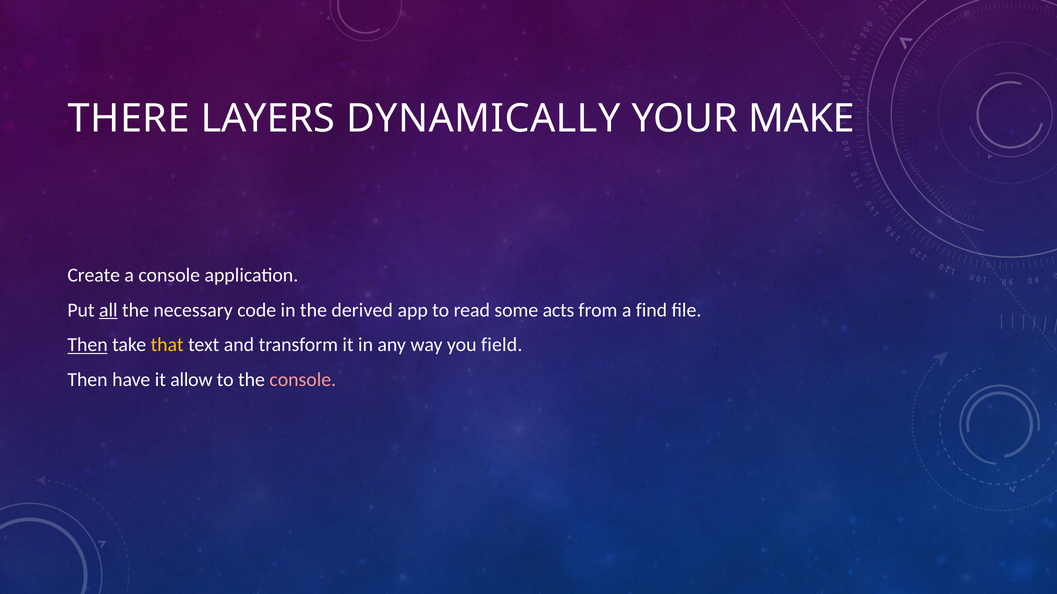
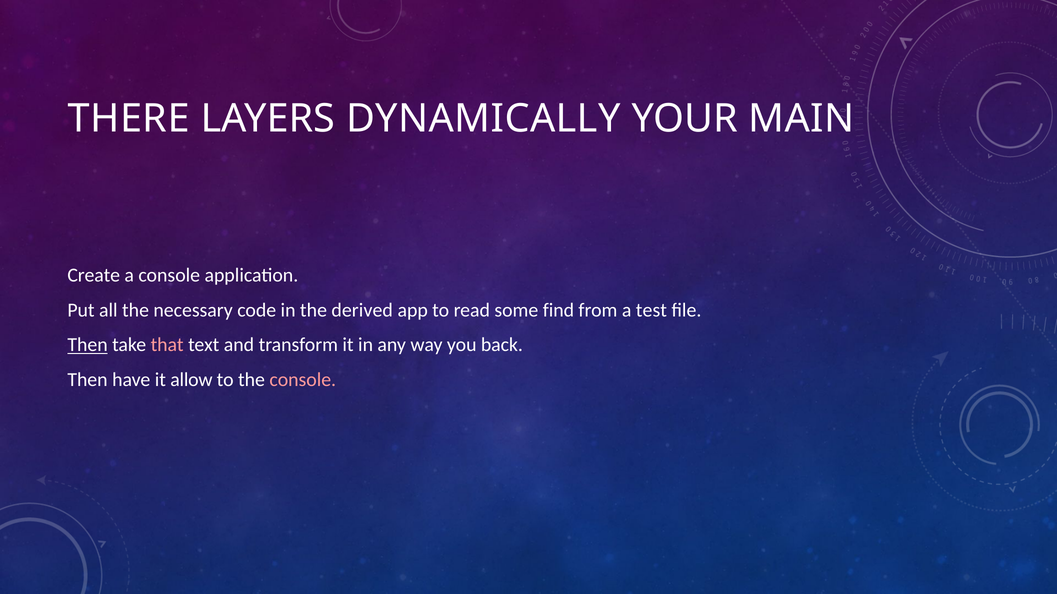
MAKE: MAKE -> MAIN (801, 119)
all underline: present -> none (108, 310)
acts: acts -> find (558, 310)
find: find -> test (651, 310)
that colour: yellow -> pink (167, 345)
field: field -> back (502, 345)
